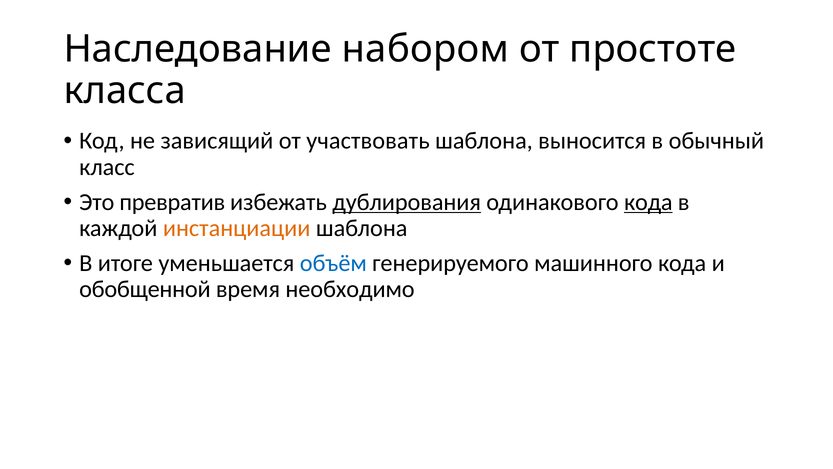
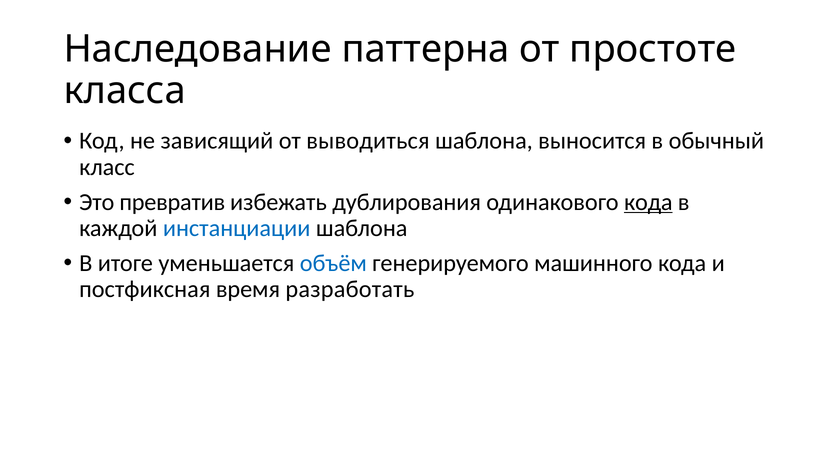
набором: набором -> паттерна (426, 49)
участвовать: участвовать -> выводиться (368, 141)
дублирования underline: present -> none (407, 202)
инстанциации colour: orange -> blue (237, 228)
обобщенной: обобщенной -> постфиксная (145, 289)
необходимо: необходимо -> разработать (350, 289)
